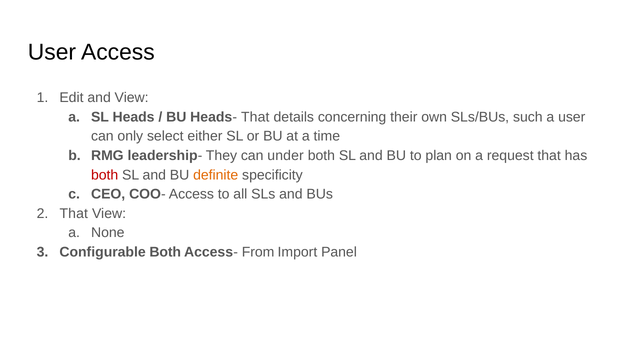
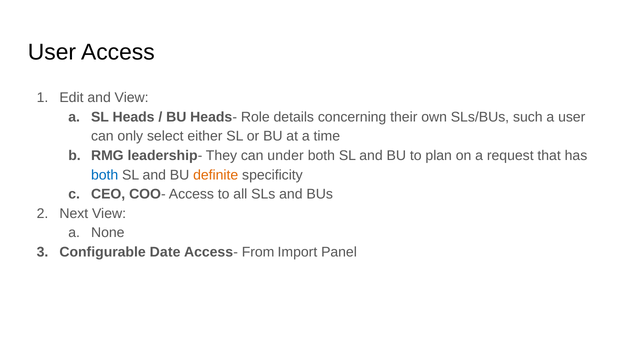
Heads- That: That -> Role (255, 117)
both colour: red -> blue (105, 175)
That: That -> Next (74, 214)
Configurable Both: Both -> Date (165, 253)
